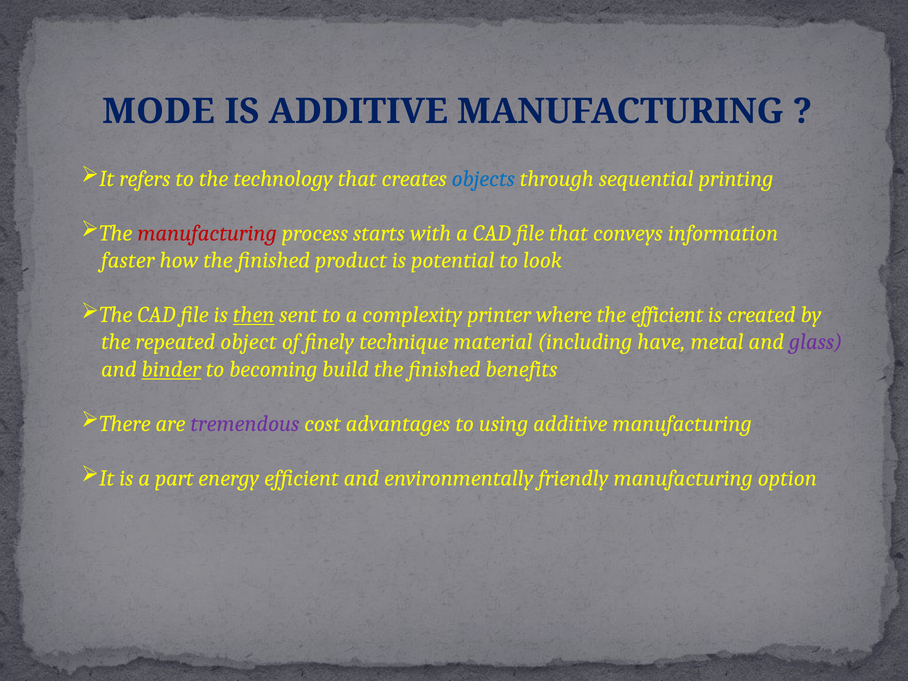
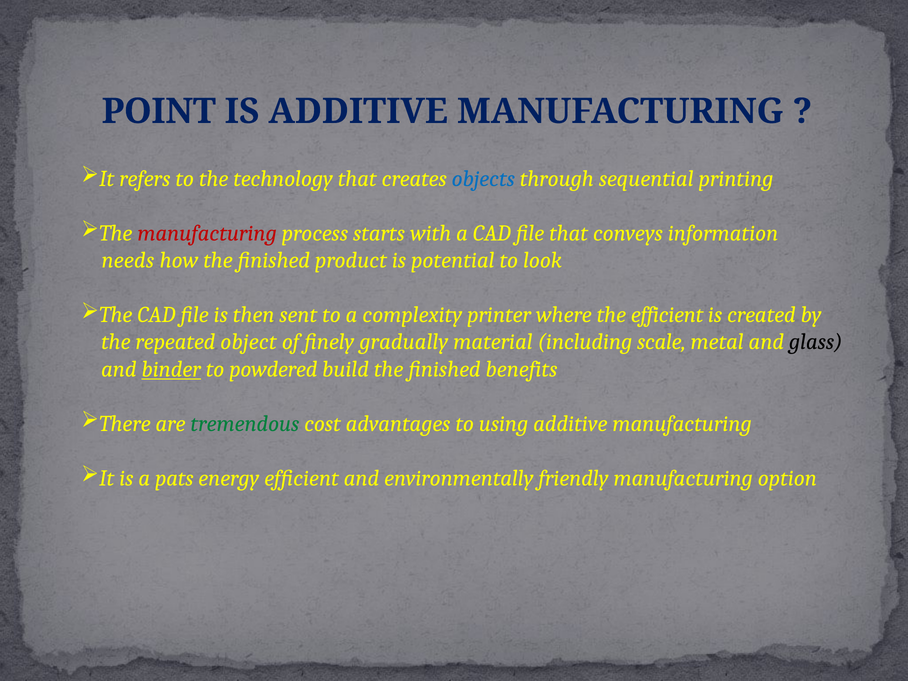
MODE: MODE -> POINT (159, 111)
faster: faster -> needs (128, 260)
then underline: present -> none (254, 315)
technique: technique -> gradually (404, 342)
have: have -> scale (662, 342)
glass colour: purple -> black (816, 342)
becoming: becoming -> powdered (273, 369)
tremendous colour: purple -> green (245, 424)
part: part -> pats (174, 478)
